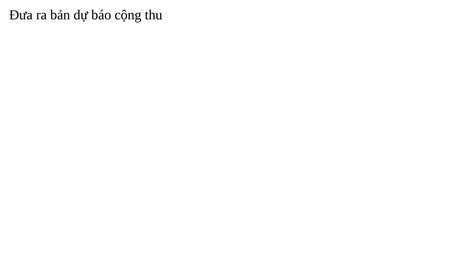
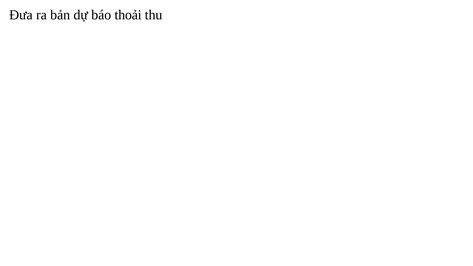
cộng: cộng -> thoải (128, 15)
